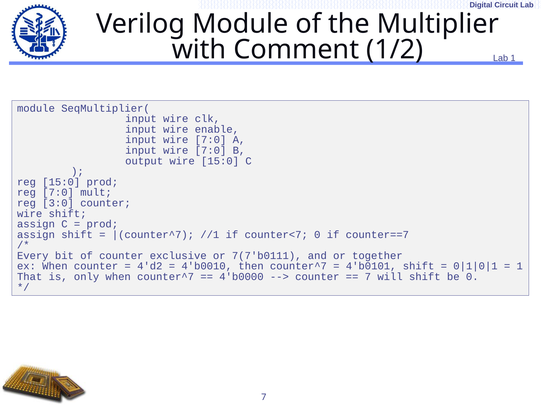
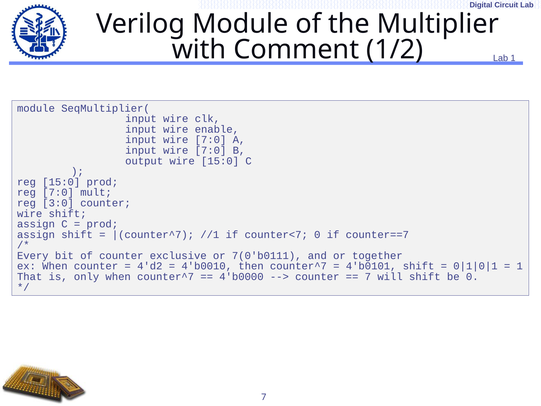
7(7'b0111: 7(7'b0111 -> 7(0'b0111 (267, 256)
